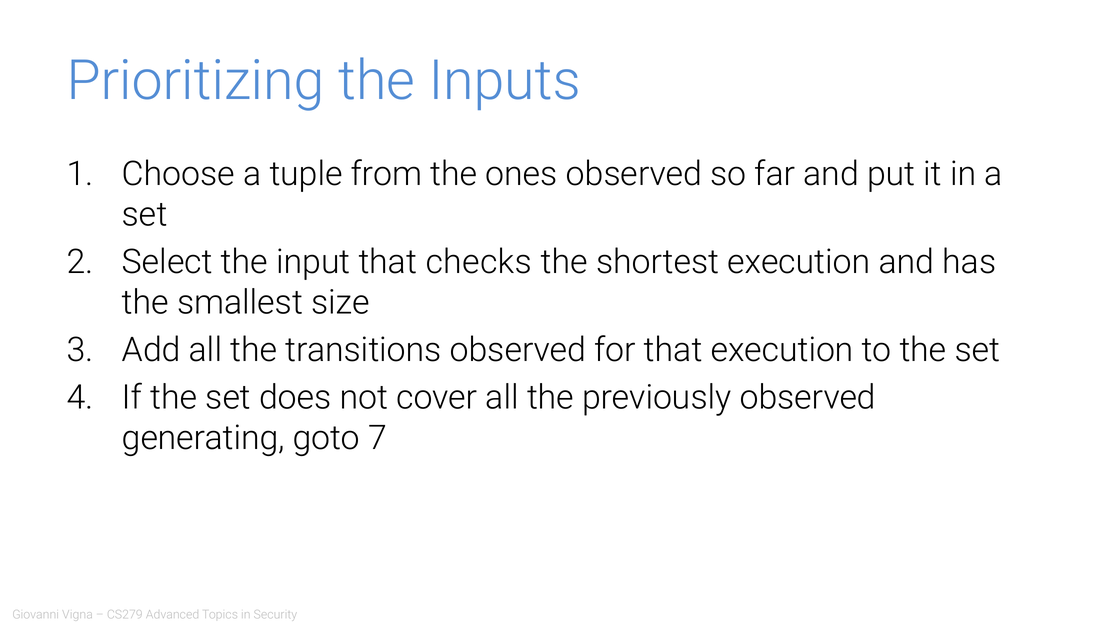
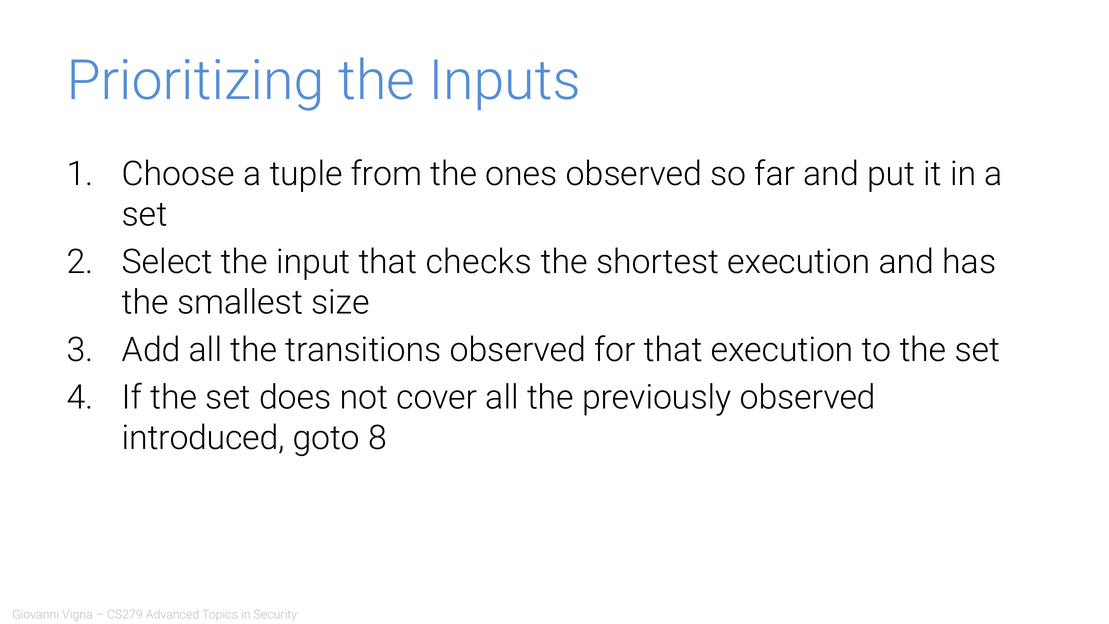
generating: generating -> introduced (203, 438)
7: 7 -> 8 (378, 438)
